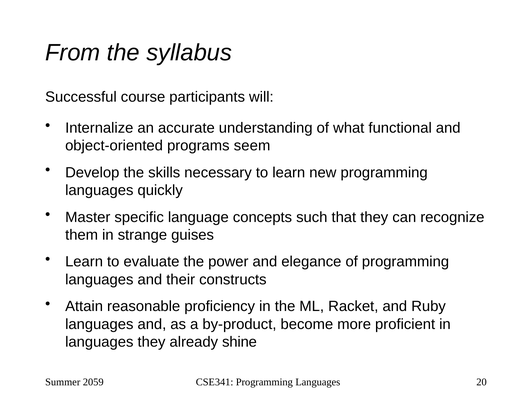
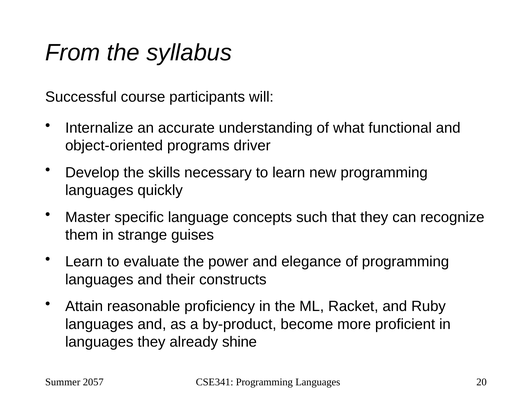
seem: seem -> driver (252, 146)
2059: 2059 -> 2057 (93, 382)
